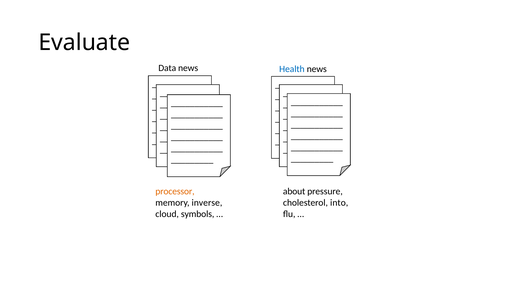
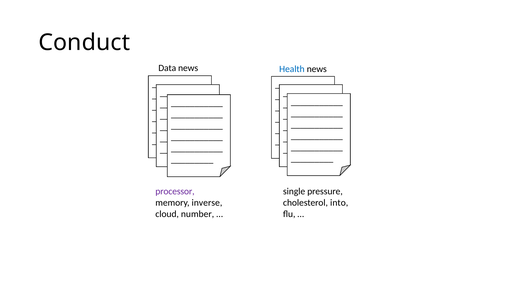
Evaluate: Evaluate -> Conduct (84, 42)
processor colour: orange -> purple (175, 191)
about: about -> single (294, 191)
symbols: symbols -> number (198, 214)
